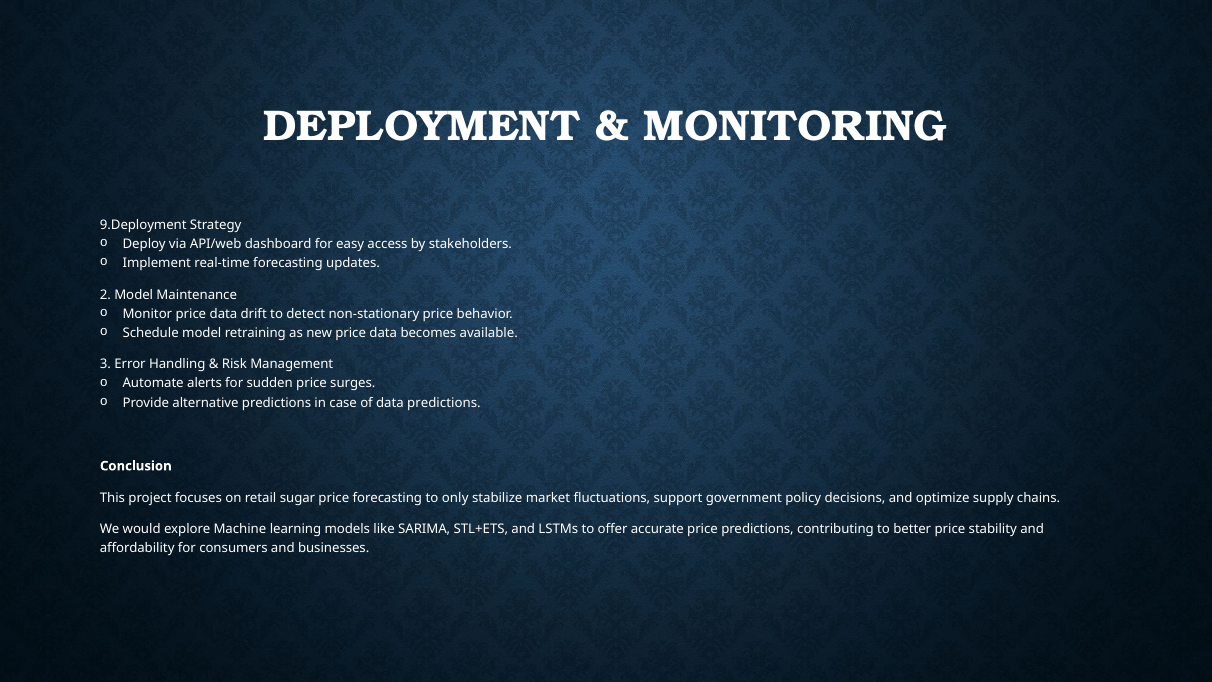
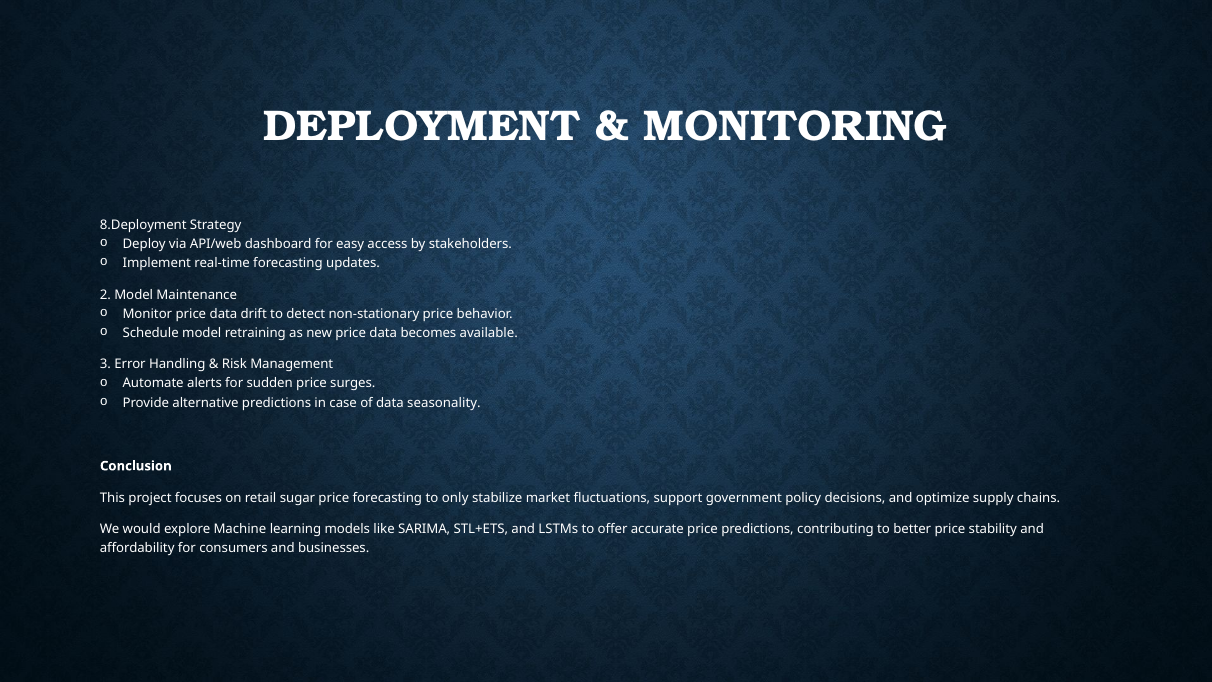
9.Deployment: 9.Deployment -> 8.Deployment (143, 225)
data predictions: predictions -> seasonality (444, 402)
